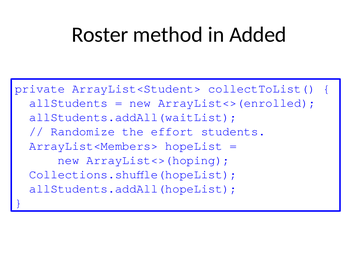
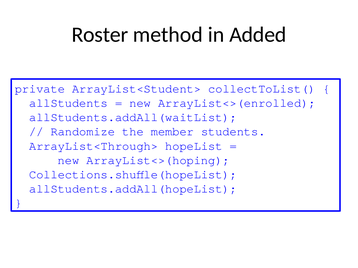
effort: effort -> member (172, 132)
ArrayList<Members>: ArrayList<Members> -> ArrayList<Through> (94, 146)
